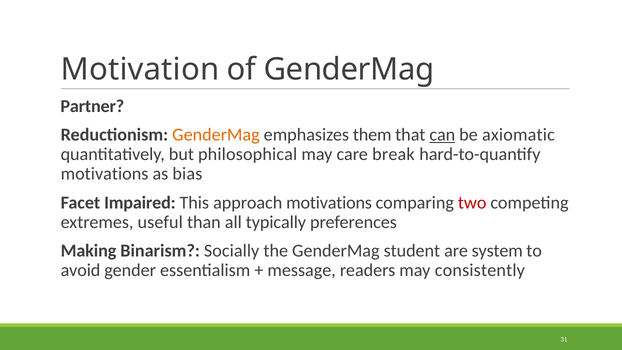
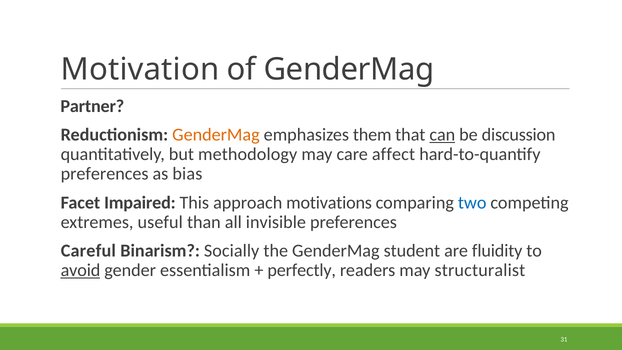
axiomatic: axiomatic -> discussion (519, 135)
philosophical: philosophical -> methodology (248, 154)
break: break -> affect (393, 154)
motivations: motivations -> preferences (105, 174)
two colour: red -> blue (472, 203)
typically: typically -> invisible (276, 222)
Making: Making -> Careful (88, 251)
system: system -> fluidity (497, 251)
avoid underline: none -> present (80, 270)
message: message -> perfectly (302, 270)
consistently: consistently -> structuralist (480, 270)
